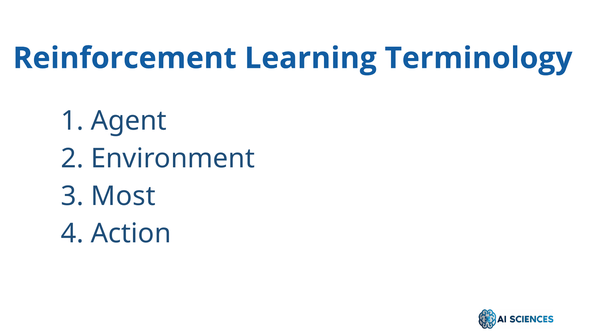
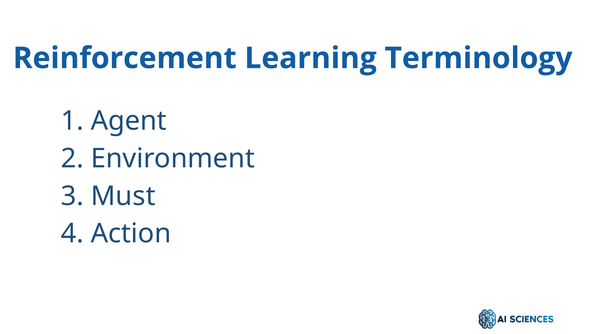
Most: Most -> Must (123, 196)
